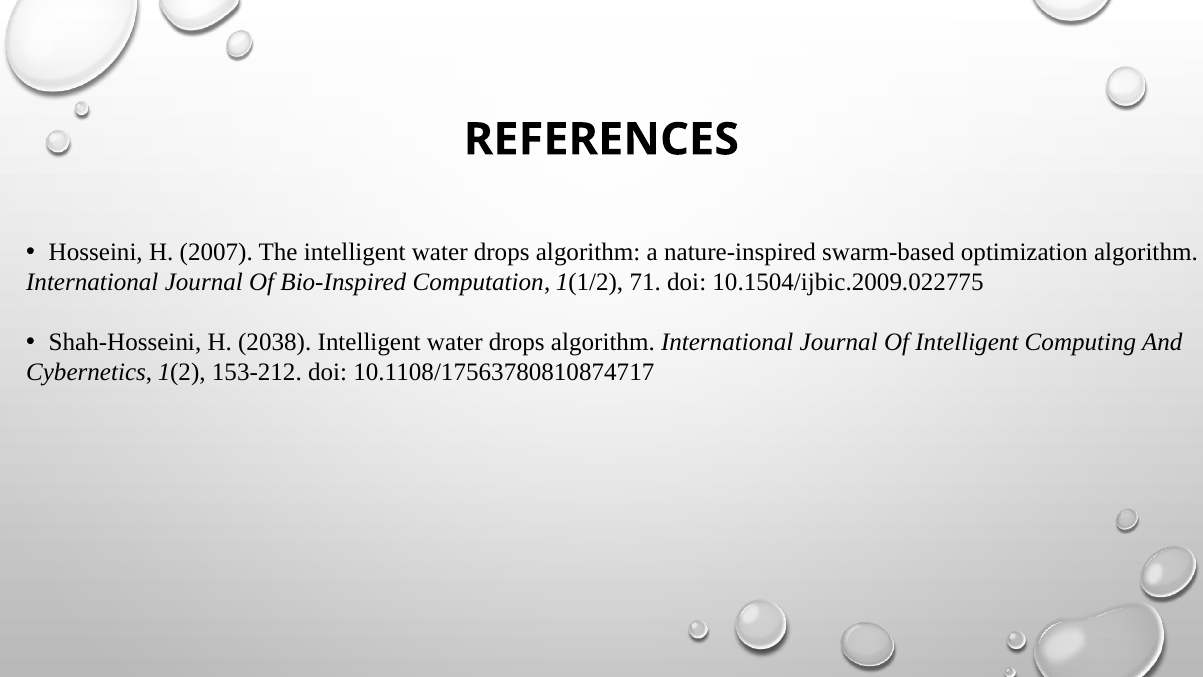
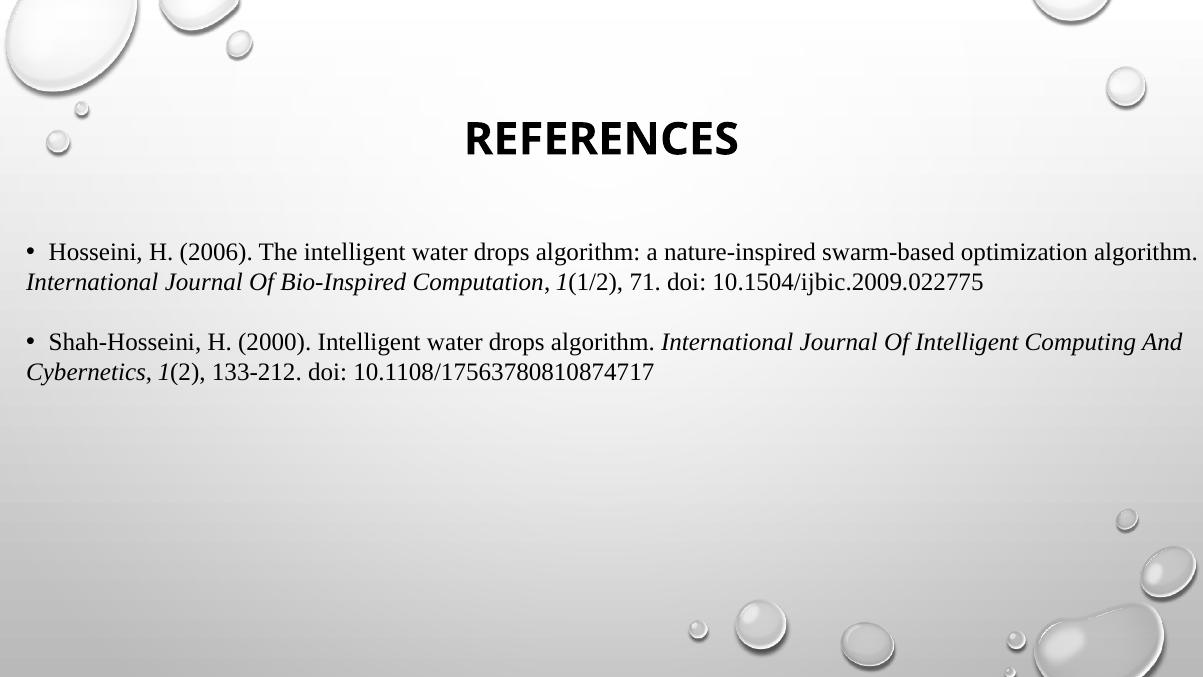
2007: 2007 -> 2006 (216, 252)
2038: 2038 -> 2000 (275, 342)
153-212: 153-212 -> 133-212 (257, 373)
